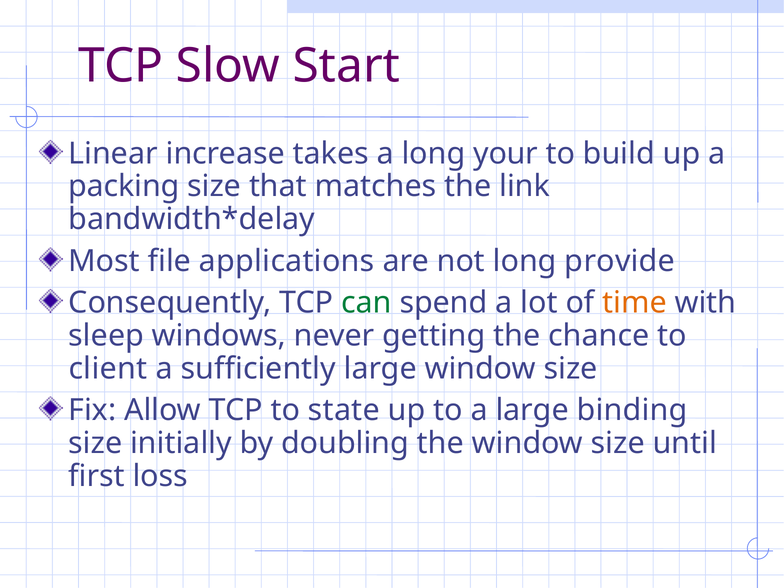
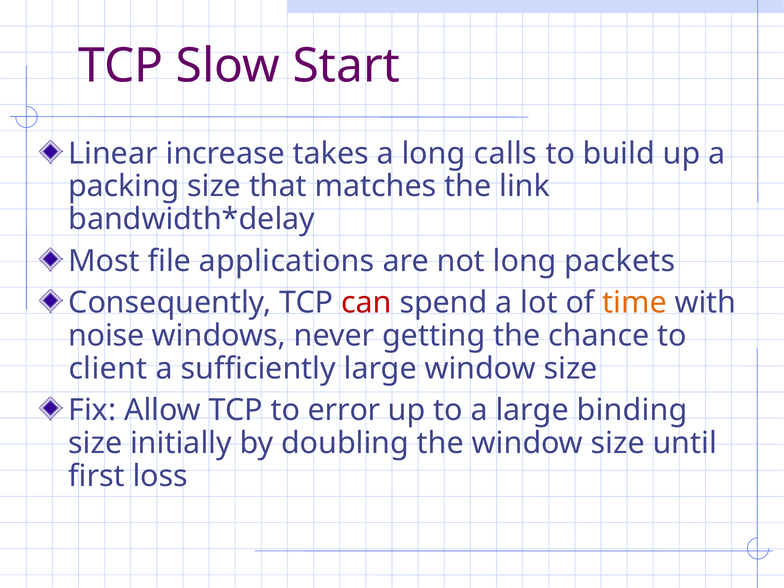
your: your -> calls (505, 153)
provide: provide -> packets (620, 261)
can colour: green -> red (366, 303)
sleep: sleep -> noise (106, 336)
state: state -> error (344, 410)
